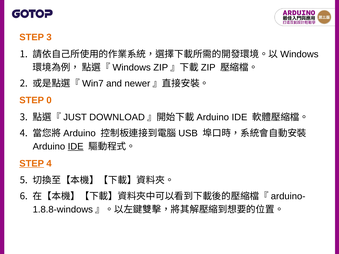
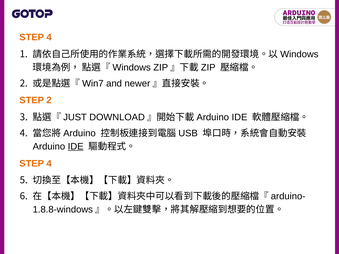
3: 3 -> 4 (49, 37)
STEP 0: 0 -> 2 (49, 100)
STEP underline: present -> none (32, 164)
